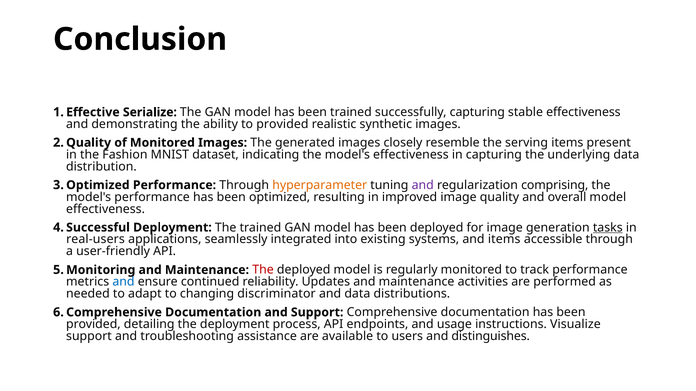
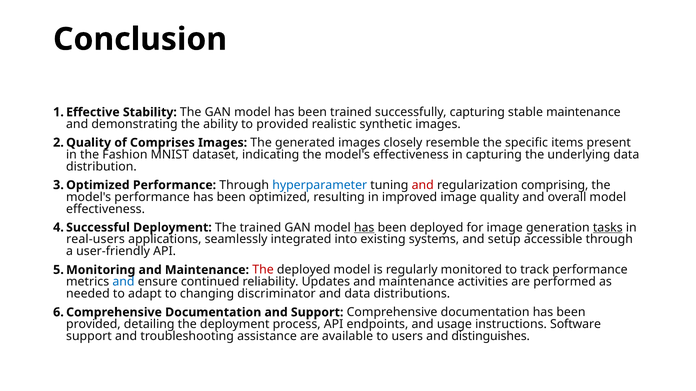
Serialize: Serialize -> Stability (150, 112)
stable effectiveness: effectiveness -> maintenance (583, 112)
of Monitored: Monitored -> Comprises (162, 143)
serving: serving -> specific (527, 143)
hyperparameter colour: orange -> blue (320, 185)
and colour: purple -> red (423, 185)
has underline: none -> present (364, 228)
and items: items -> setup (504, 240)
Visualize: Visualize -> Software (576, 325)
